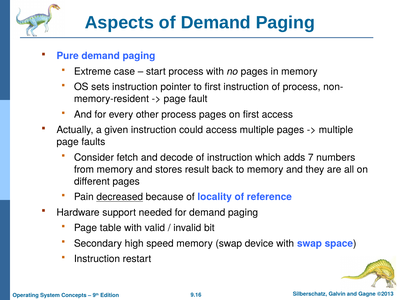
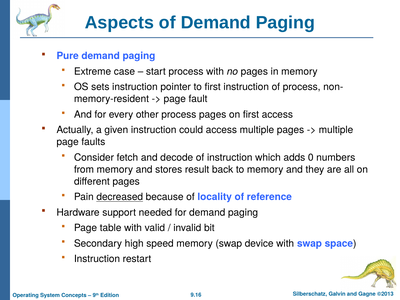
7: 7 -> 0 (311, 157)
